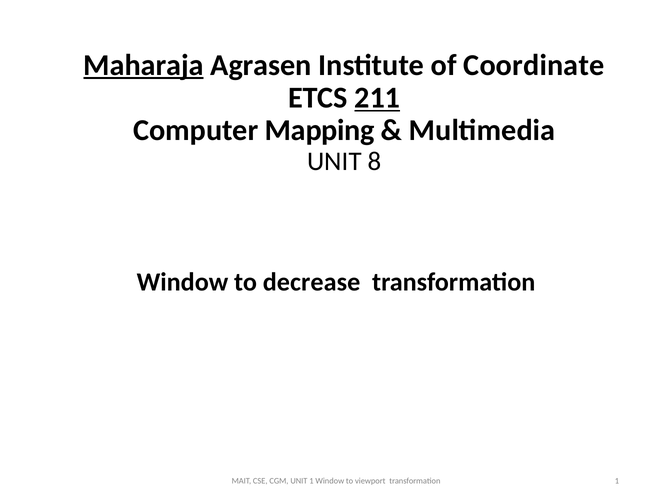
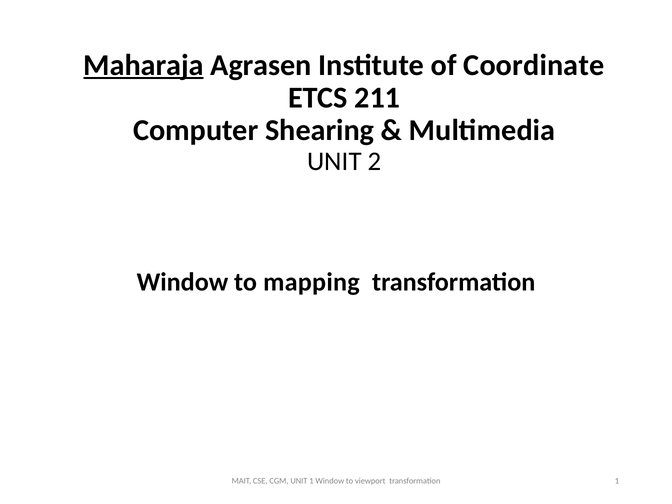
211 underline: present -> none (377, 98)
Mapping: Mapping -> Shearing (320, 130)
8: 8 -> 2 (374, 161)
decrease: decrease -> mapping (311, 282)
